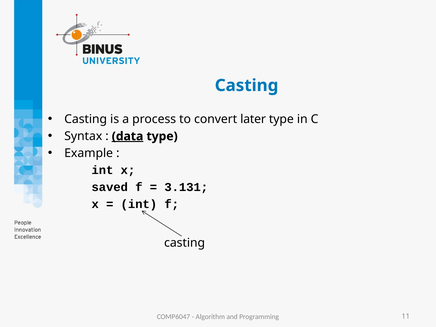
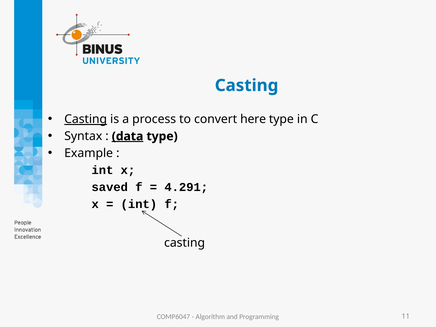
Casting underline: none -> present (86, 119)
later: later -> here (253, 119)
3.131: 3.131 -> 4.291 (186, 187)
